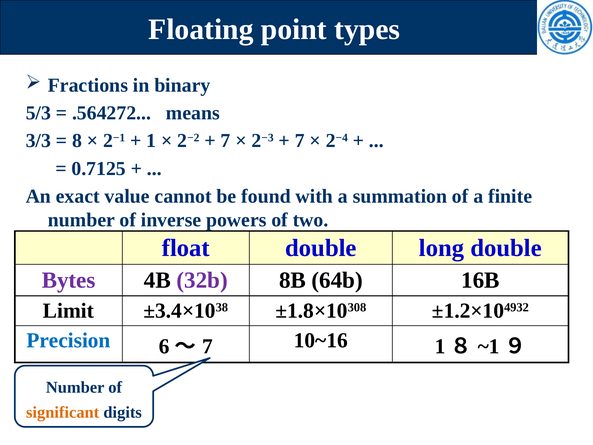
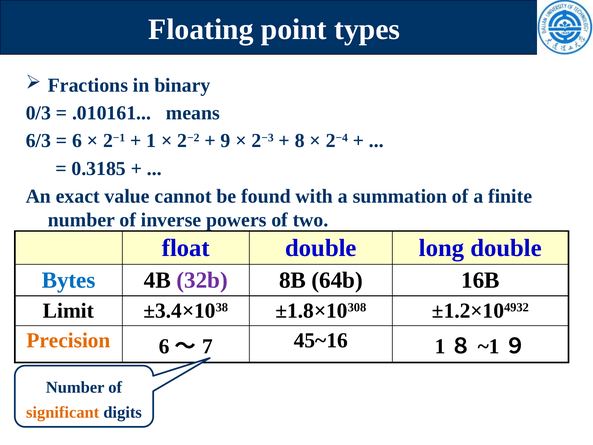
5/3: 5/3 -> 0/3 (38, 113)
.564272: .564272 -> .010161 (112, 113)
3/3: 3/3 -> 6/3 (38, 141)
8: 8 -> 6 (77, 141)
7: 7 -> 9 (225, 141)
7: 7 -> 8 (300, 141)
0.7125: 0.7125 -> 0.3185 (99, 168)
Bytes colour: purple -> blue (68, 280)
Precision colour: blue -> orange (69, 340)
10~16: 10~16 -> 45~16 (321, 340)
